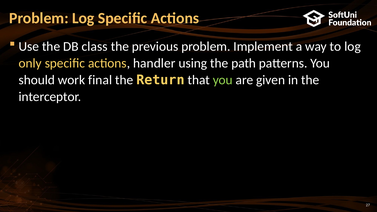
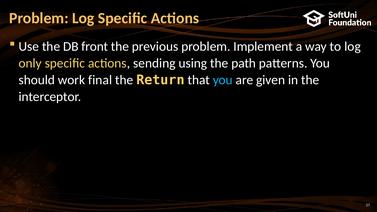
class: class -> front (95, 46)
handler: handler -> sending (154, 63)
you colour: light green -> light blue (223, 80)
